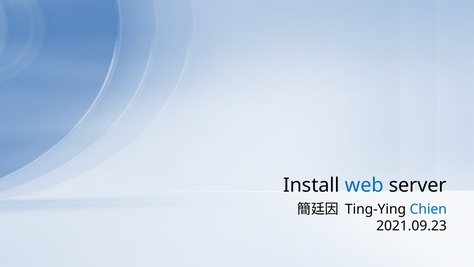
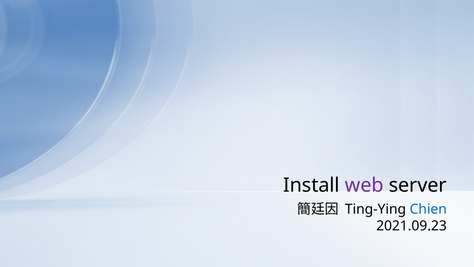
web colour: blue -> purple (364, 185)
